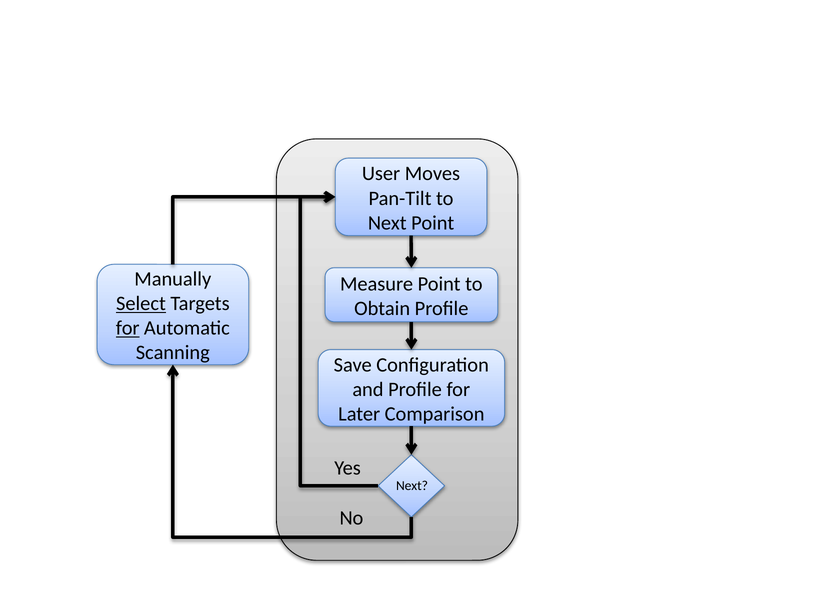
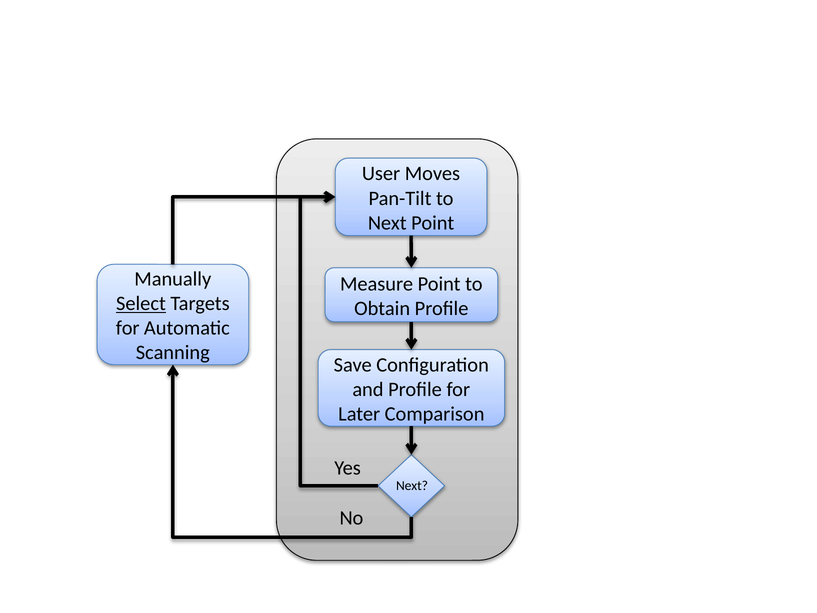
for underline: present -> none (128, 328)
